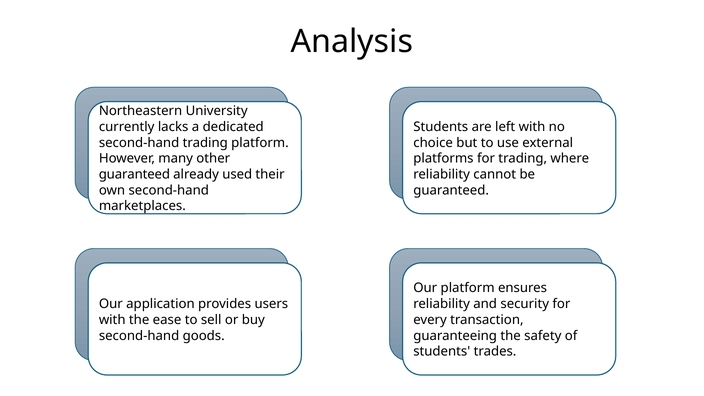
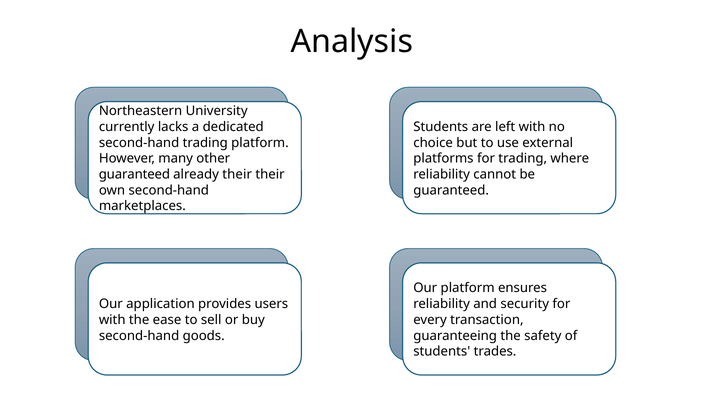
already used: used -> their (237, 174)
